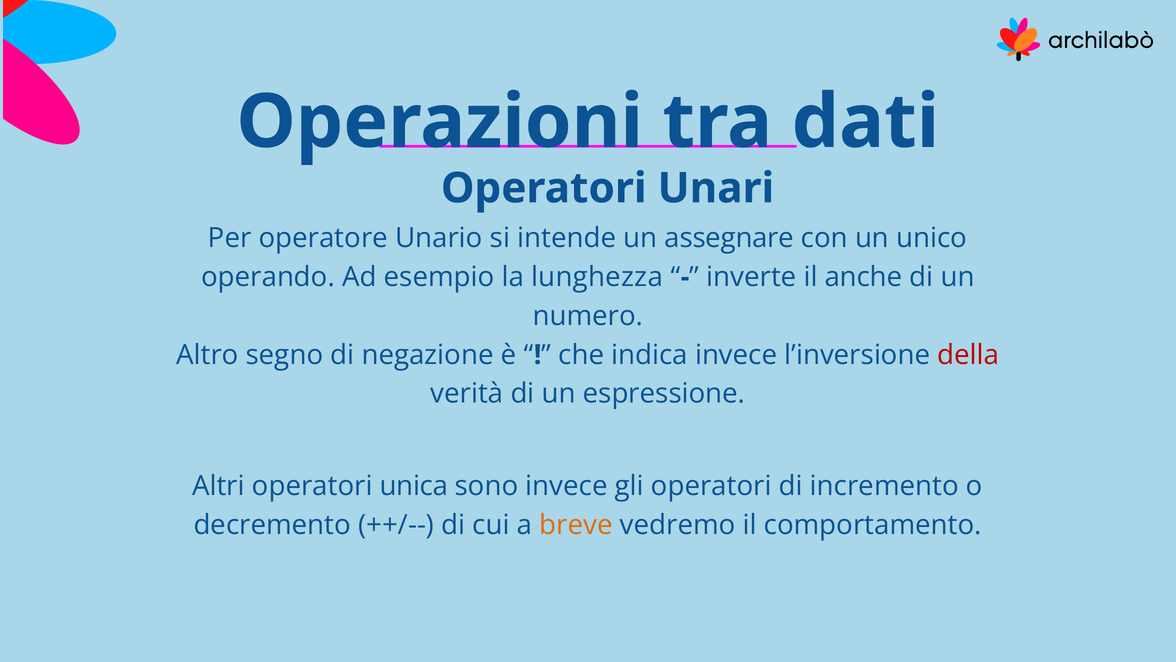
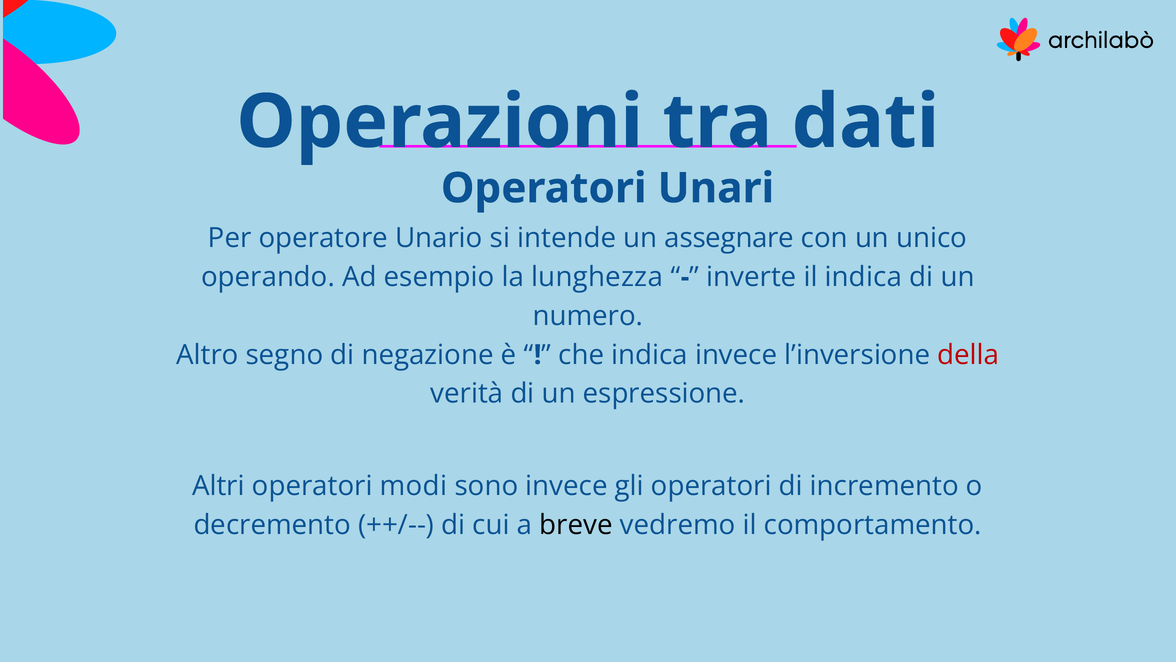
il anche: anche -> indica (863, 277)
unica: unica -> modi (414, 486)
breve colour: orange -> black (576, 525)
